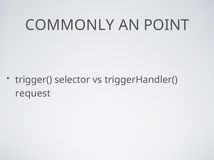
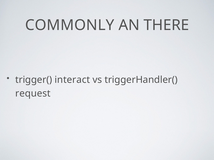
POINT: POINT -> THERE (166, 25)
selector: selector -> interact (72, 80)
